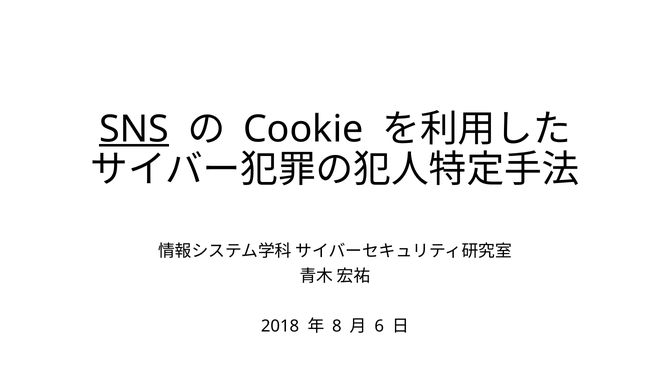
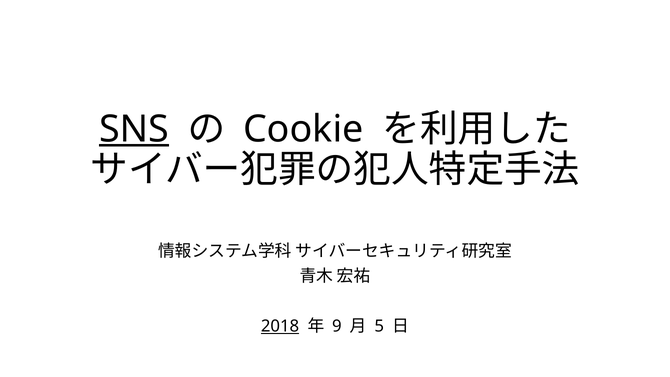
2018 underline: none -> present (280, 326)
8: 8 -> 9 (337, 326)
6: 6 -> 5 (379, 326)
